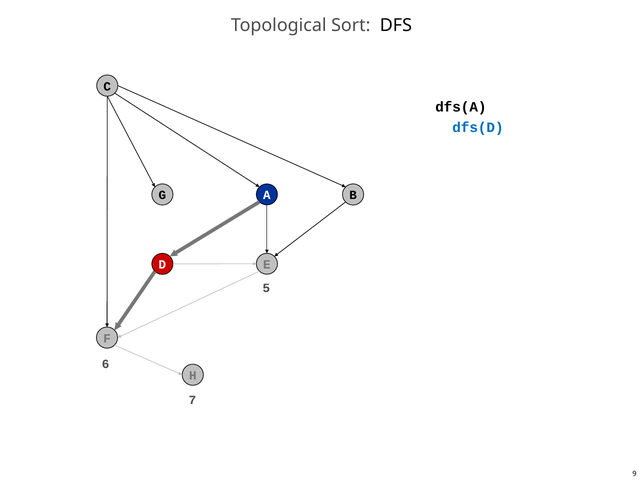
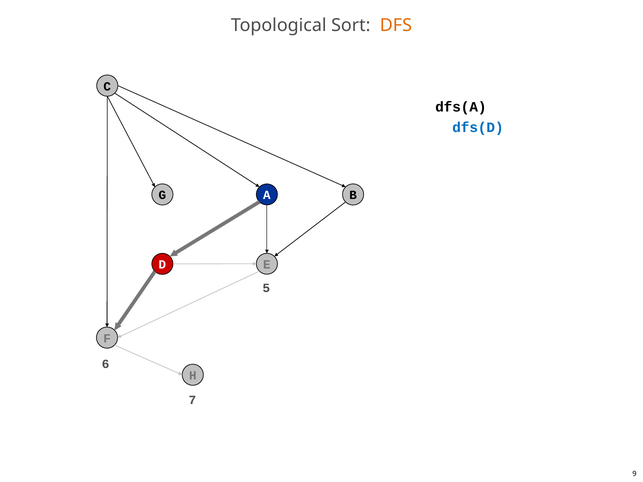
DFS colour: black -> orange (396, 25)
